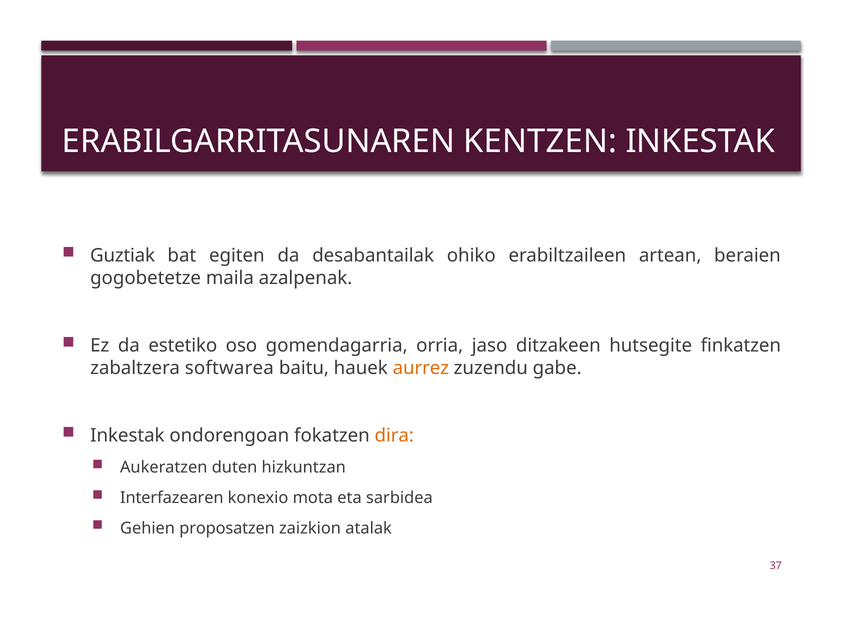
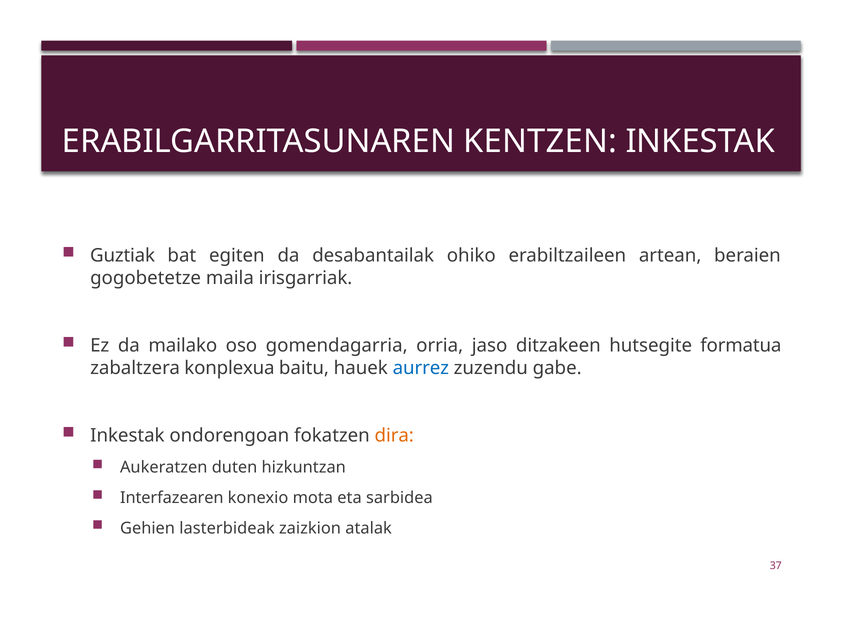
azalpenak: azalpenak -> irisgarriak (306, 278)
estetiko: estetiko -> mailako (183, 346)
finkatzen: finkatzen -> formatua (741, 346)
softwarea: softwarea -> konplexua (229, 368)
aurrez colour: orange -> blue (421, 368)
proposatzen: proposatzen -> lasterbideak (227, 528)
